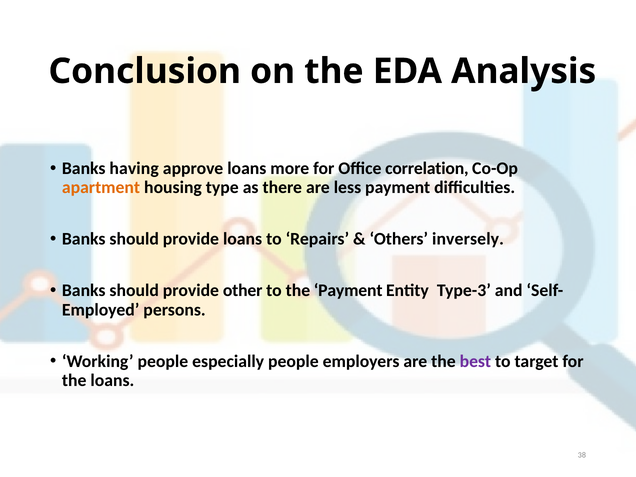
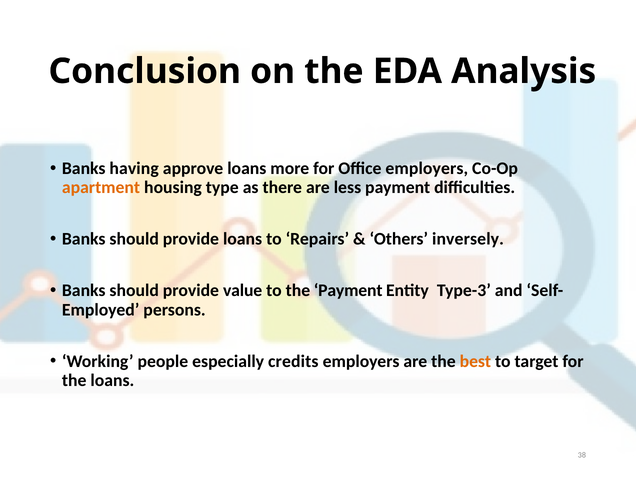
Office correlation: correlation -> employers (427, 169)
other: other -> value (243, 291)
especially people: people -> credits (293, 361)
best colour: purple -> orange (475, 361)
